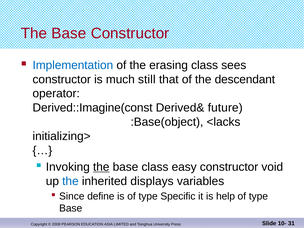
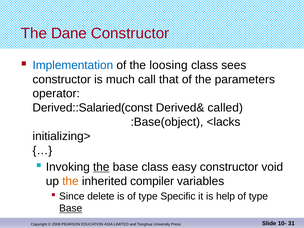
Base: Base -> Dane (69, 33)
erasing: erasing -> loosing (169, 65)
still: still -> call (147, 79)
descendant: descendant -> parameters (245, 79)
Derived::Imagine(const: Derived::Imagine(const -> Derived::Salaried(const (93, 108)
future: future -> called (225, 108)
the colour: blue -> orange (70, 181)
displays: displays -> compiler (152, 181)
define: define -> delete (101, 196)
Base underline: none -> present (71, 208)
